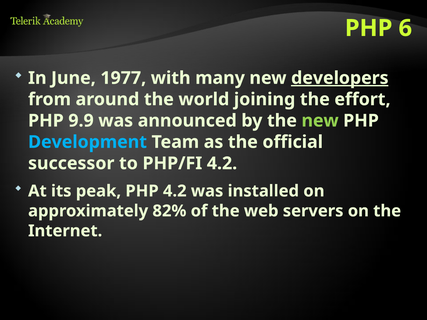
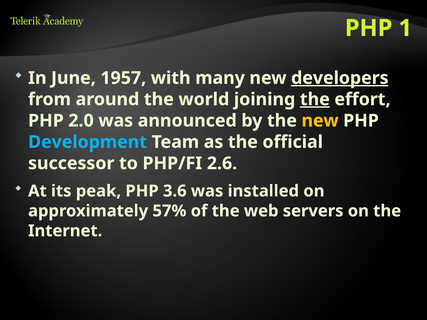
6: 6 -> 1 (405, 28)
1977: 1977 -> 1957 (123, 78)
the underline: none -> present (315, 99)
9.9: 9.9 -> 2.0 (81, 121)
new colour: light green -> yellow (320, 121)
PHP/FI 4.2: 4.2 -> 2.6 (222, 163)
PHP 4.2: 4.2 -> 3.6 (175, 191)
82%: 82% -> 57% (169, 211)
